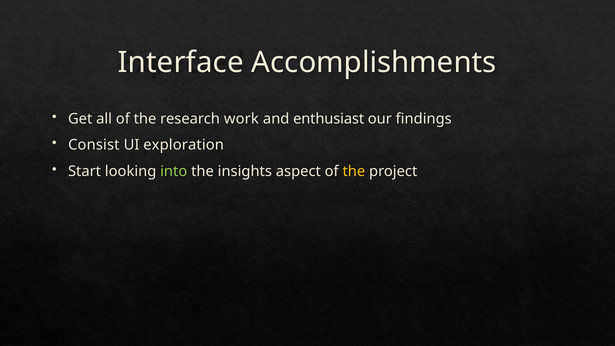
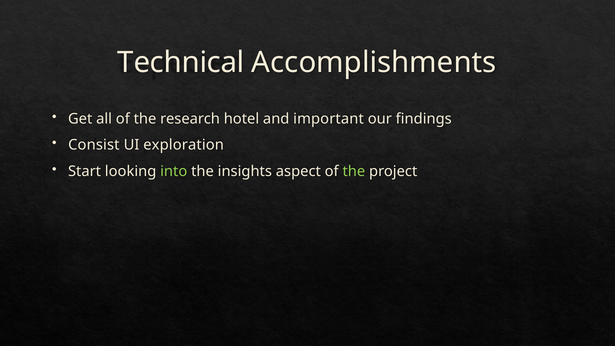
Interface: Interface -> Technical (181, 62)
work: work -> hotel (241, 119)
enthusiast: enthusiast -> important (329, 119)
the colour: yellow -> light green (354, 171)
